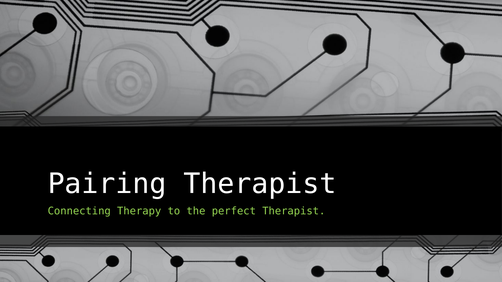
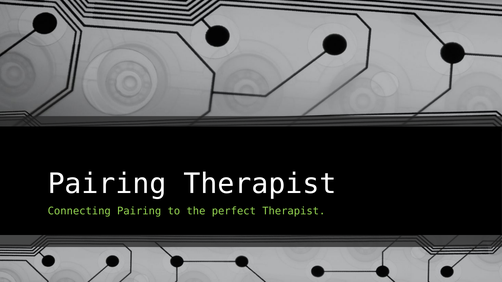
Connecting Therapy: Therapy -> Pairing (139, 211)
